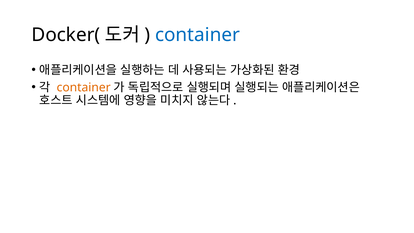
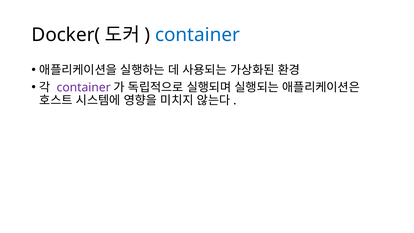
container colour: orange -> purple (84, 87)
